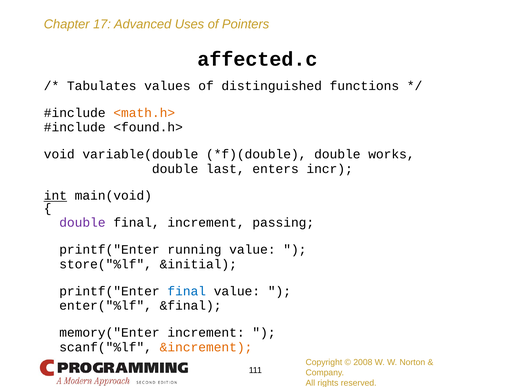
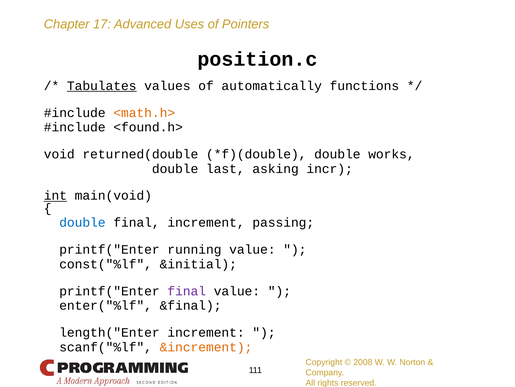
affected.c: affected.c -> position.c (258, 59)
Tabulates underline: none -> present (102, 86)
distinguished: distinguished -> automatically (272, 86)
variable(double: variable(double -> returned(double (140, 154)
enters: enters -> asking (276, 168)
double colour: purple -> blue (82, 222)
store("%lf: store("%lf -> const("%lf (106, 264)
final colour: blue -> purple (187, 291)
memory("Enter: memory("Enter -> length("Enter (109, 332)
